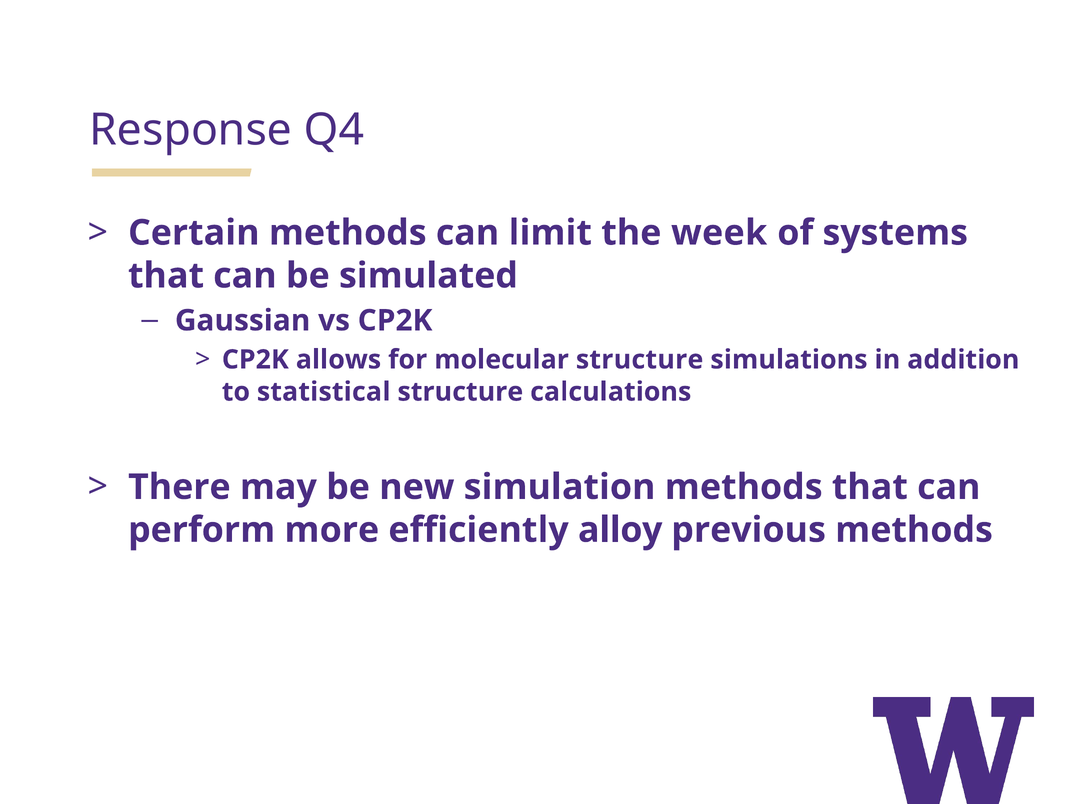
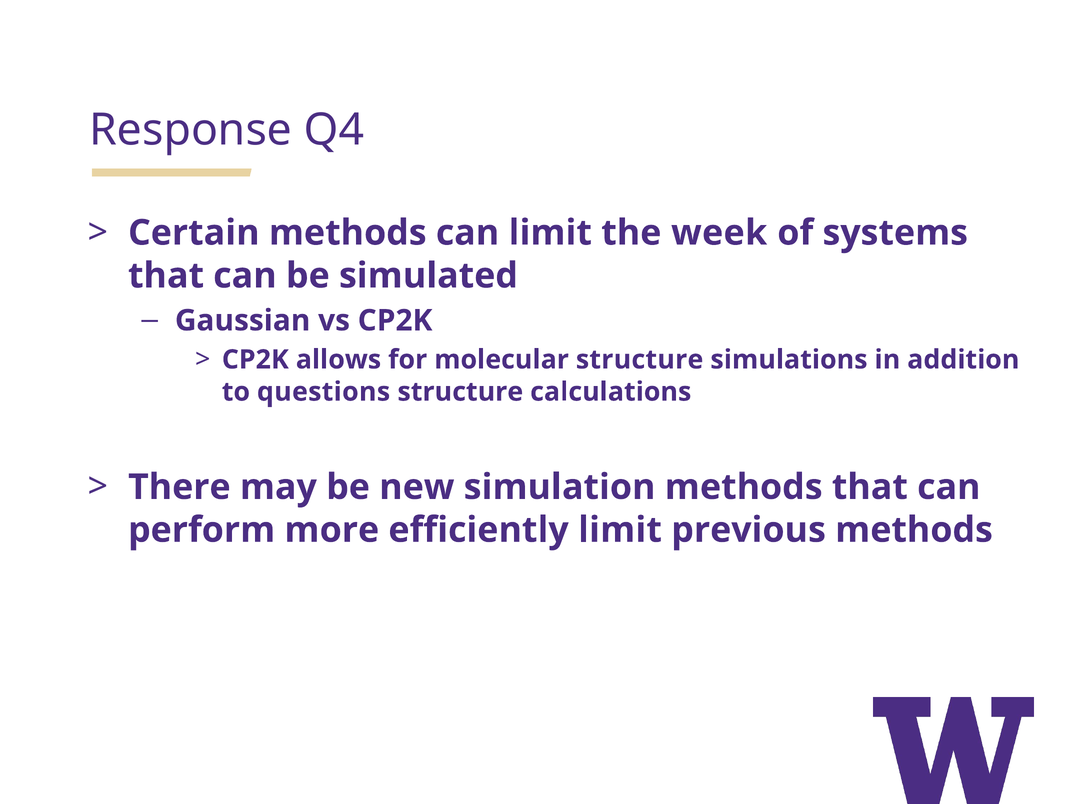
statistical: statistical -> questions (324, 392)
efficiently alloy: alloy -> limit (620, 530)
